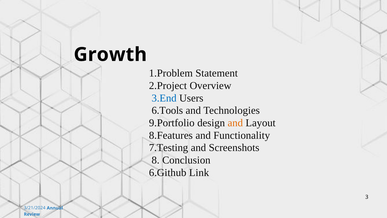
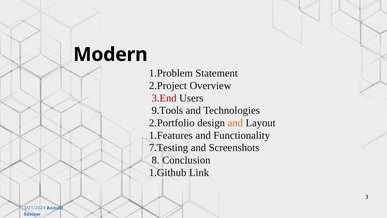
Growth: Growth -> Modern (110, 54)
3.End colour: blue -> red (164, 98)
6.Tools: 6.Tools -> 9.Tools (167, 110)
9.Portfolio: 9.Portfolio -> 2.Portfolio (172, 123)
8.Features: 8.Features -> 1.Features (171, 135)
6.Github: 6.Github -> 1.Github (168, 172)
